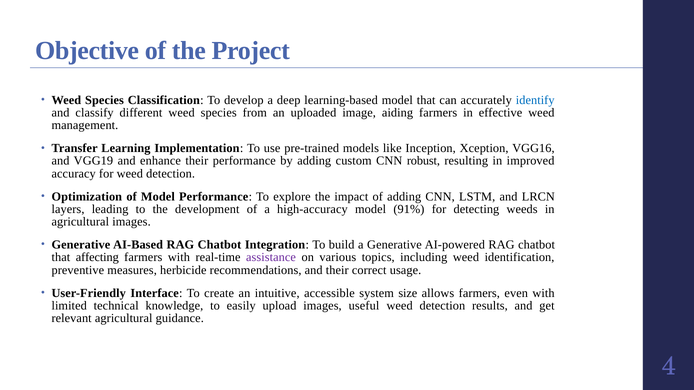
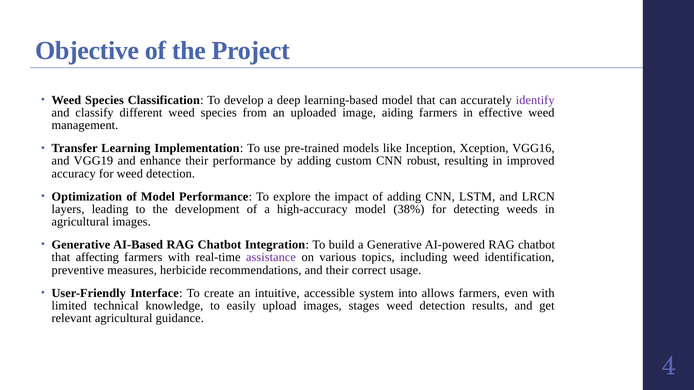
identify colour: blue -> purple (535, 100)
91%: 91% -> 38% (409, 209)
size: size -> into (408, 293)
useful: useful -> stages (364, 306)
